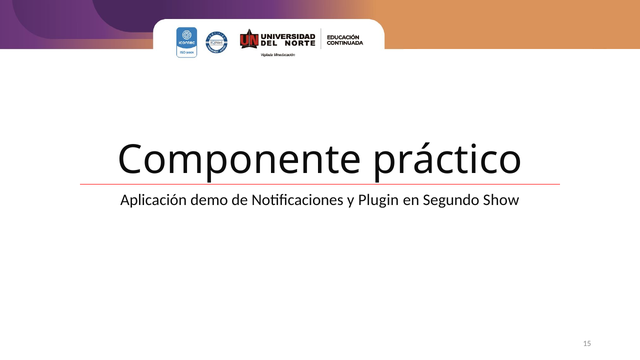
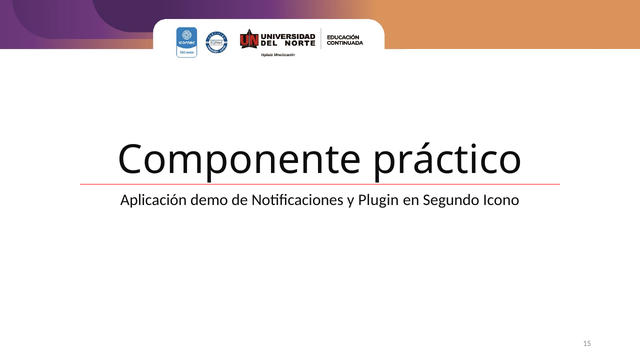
Show: Show -> Icono (501, 200)
